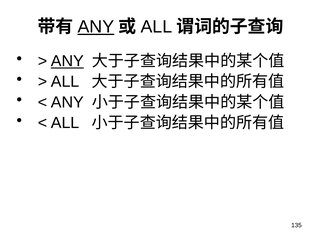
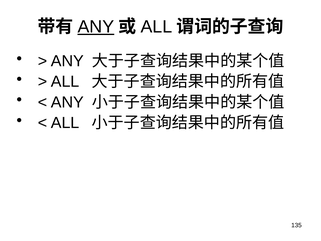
ANY underline: present -> none (67, 61)
